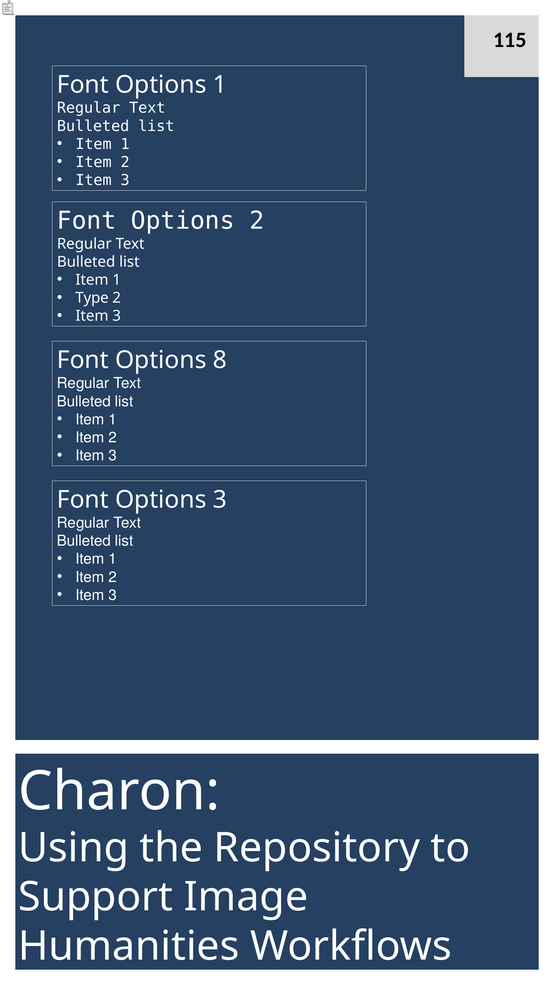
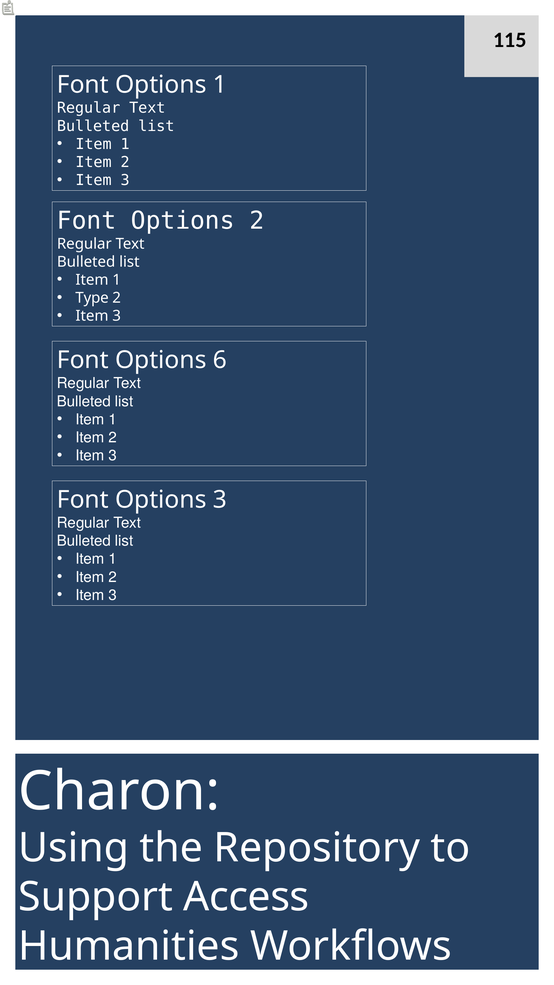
8: 8 -> 6 (220, 360)
Image: Image -> Access (246, 897)
